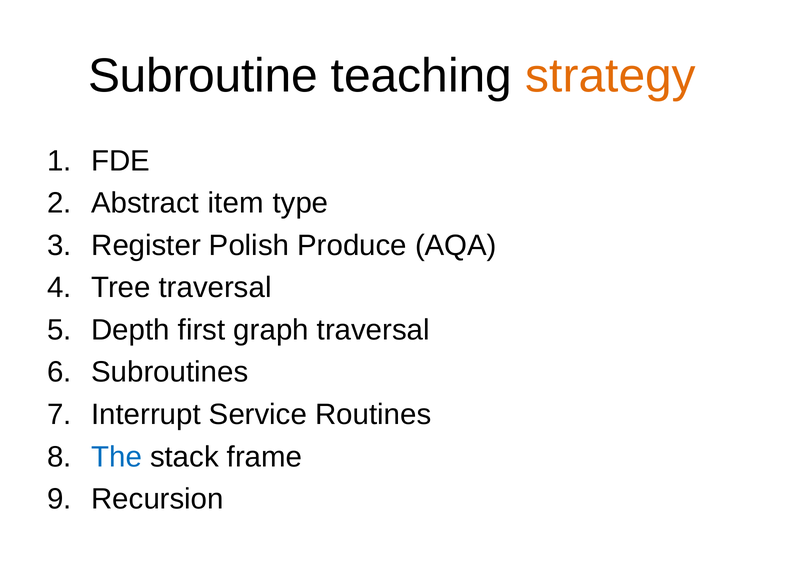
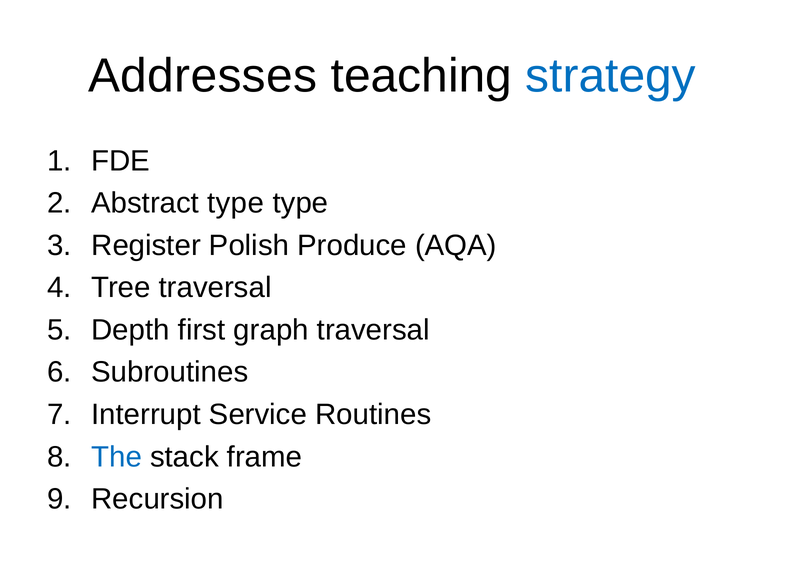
Subroutine: Subroutine -> Addresses (203, 76)
strategy colour: orange -> blue (611, 76)
Abstract item: item -> type (236, 203)
